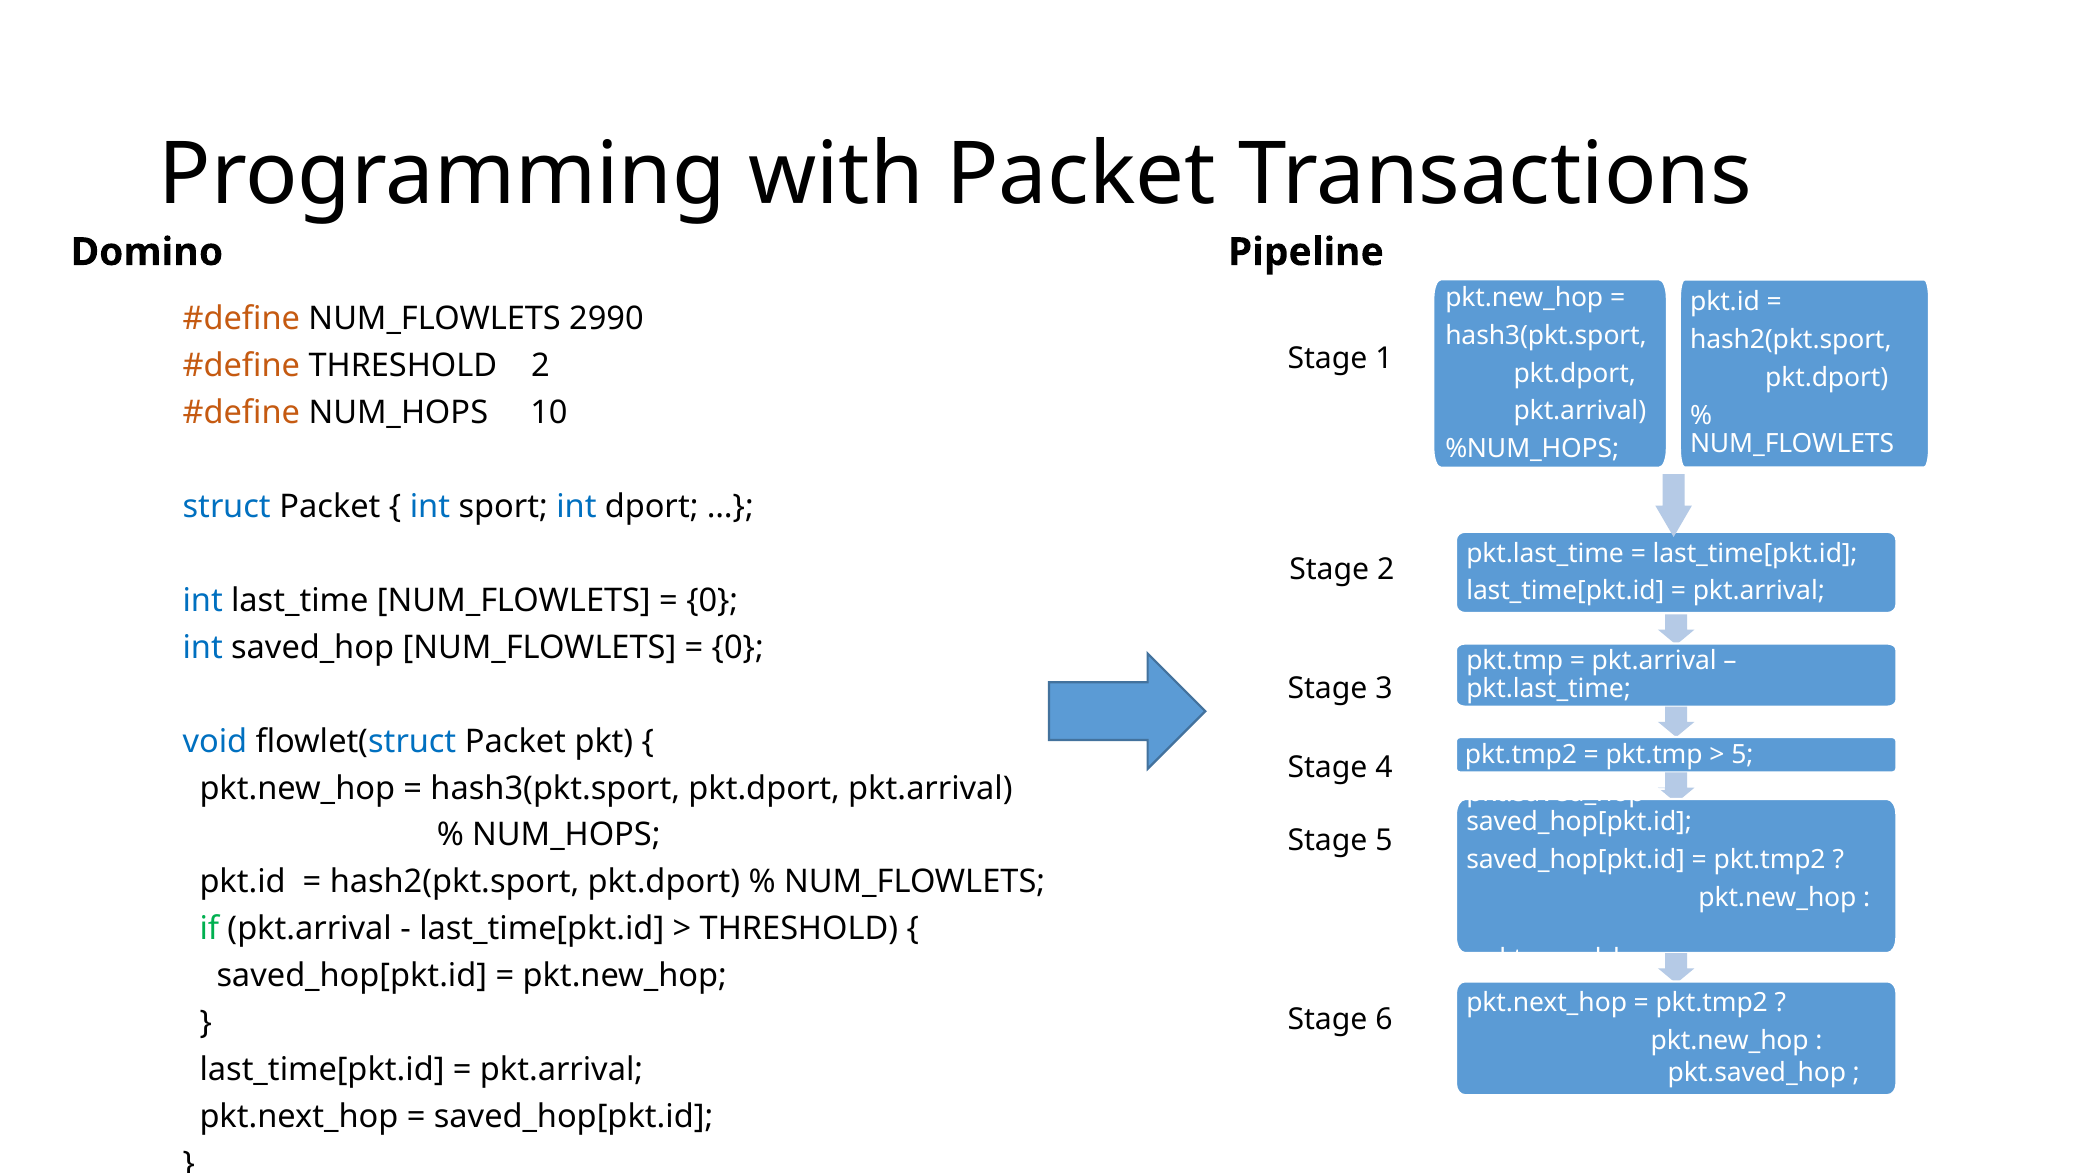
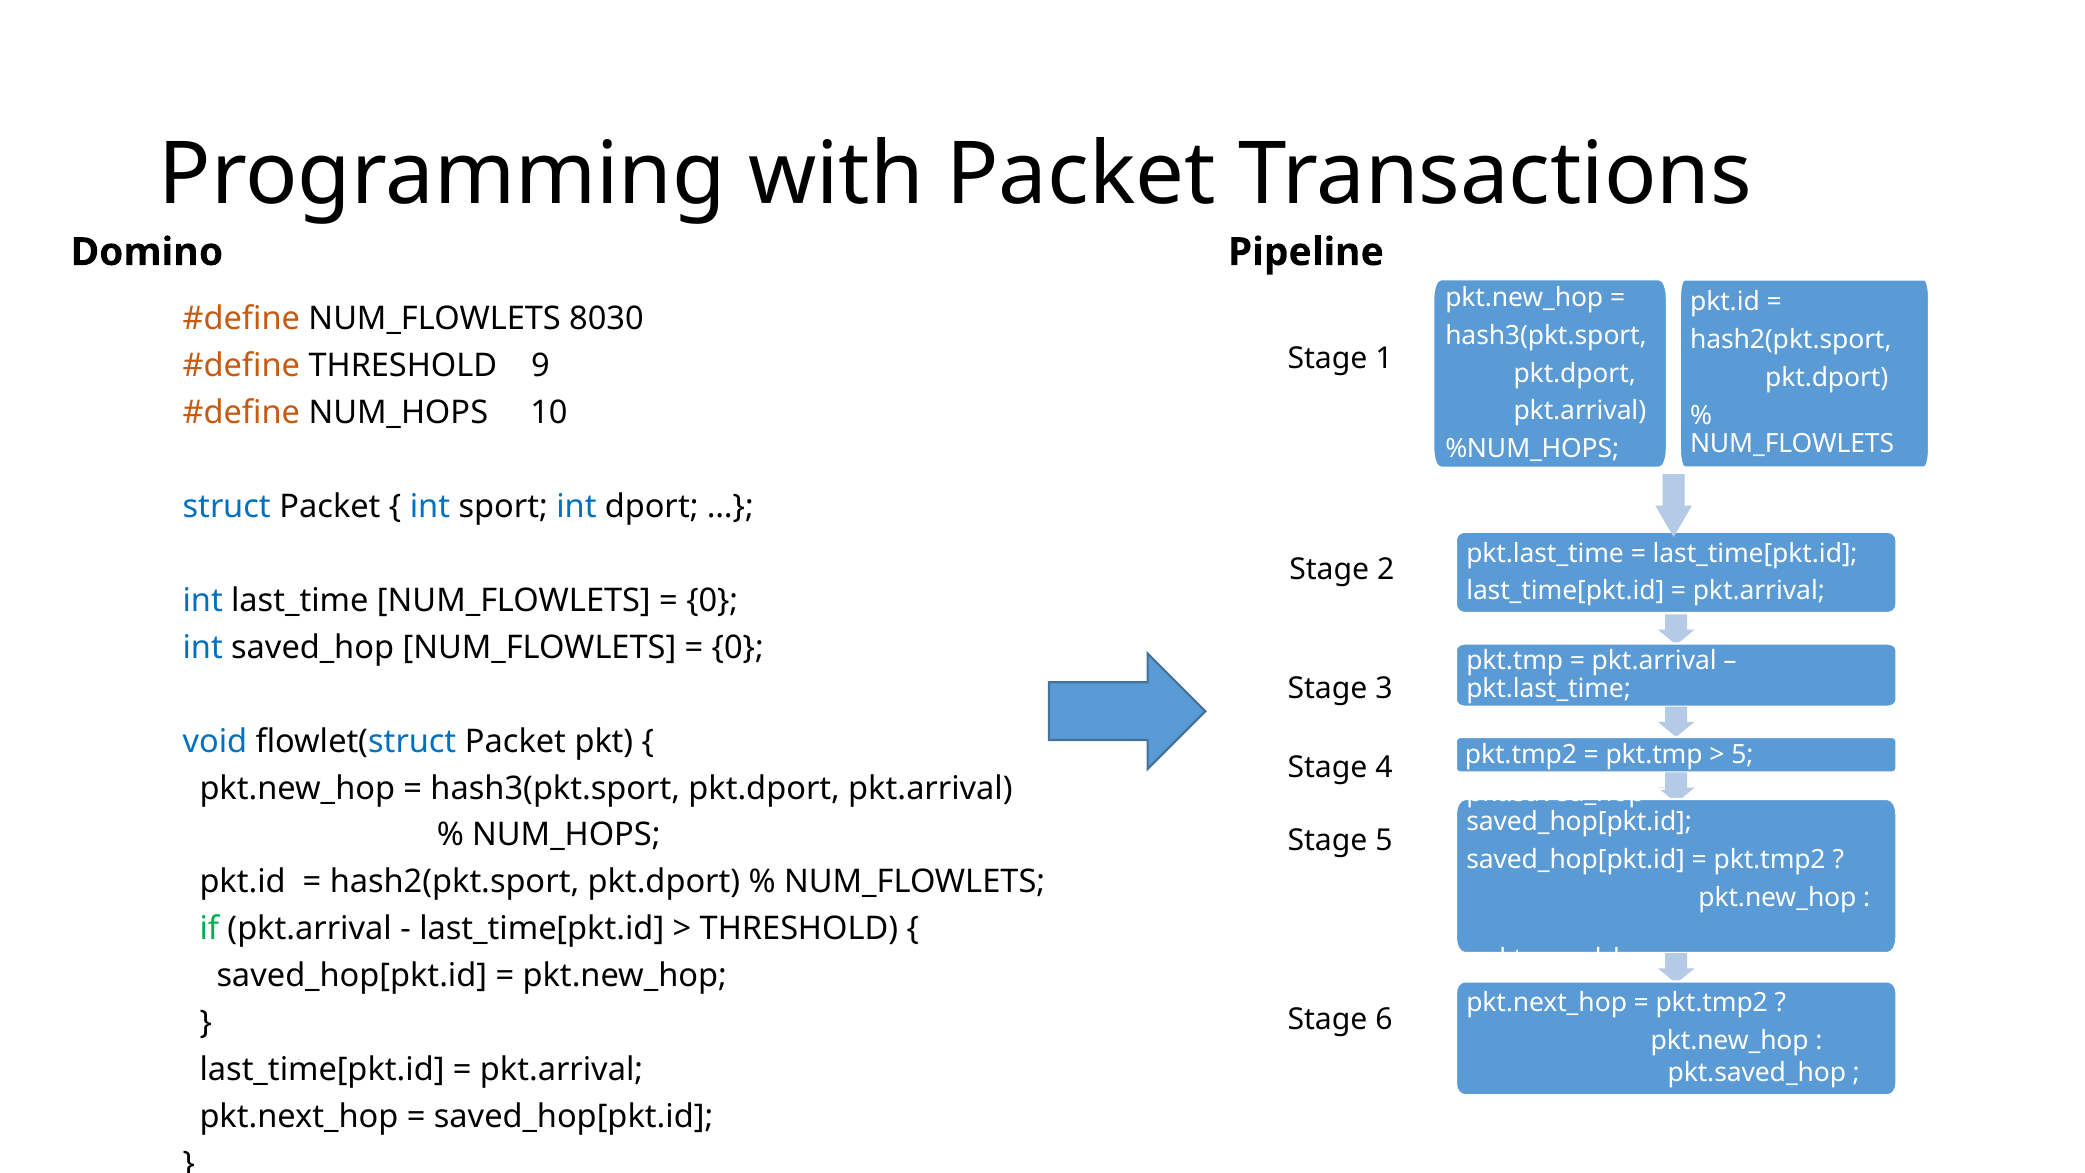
2990: 2990 -> 8030 (606, 319)
THRESHOLD 2: 2 -> 9 (540, 366)
